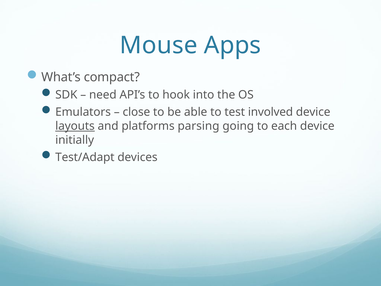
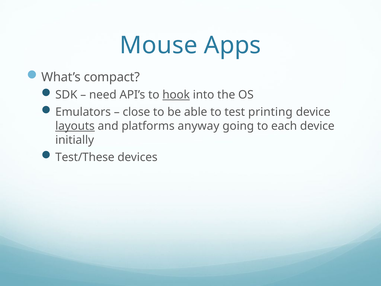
hook underline: none -> present (176, 95)
involved: involved -> printing (270, 112)
parsing: parsing -> anyway (198, 126)
Test/Adapt: Test/Adapt -> Test/These (85, 157)
